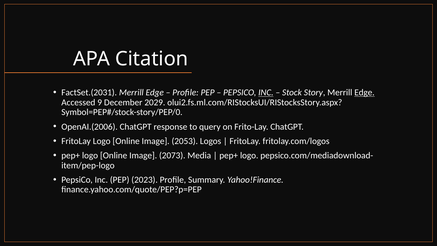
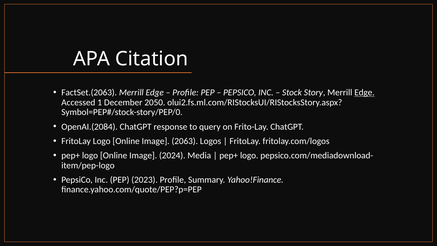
FactSet.(2031: FactSet.(2031 -> FactSet.(2063 (89, 93)
INC underline: present -> none (266, 93)
9: 9 -> 1 (100, 102)
2029: 2029 -> 2050 (155, 102)
OpenAI.(2006: OpenAI.(2006 -> OpenAI.(2084 (90, 127)
2053: 2053 -> 2063 (185, 141)
2073: 2073 -> 2024 (172, 155)
